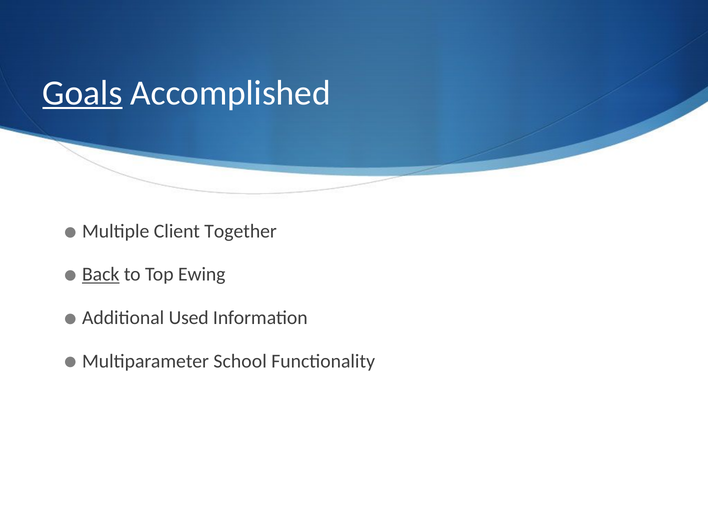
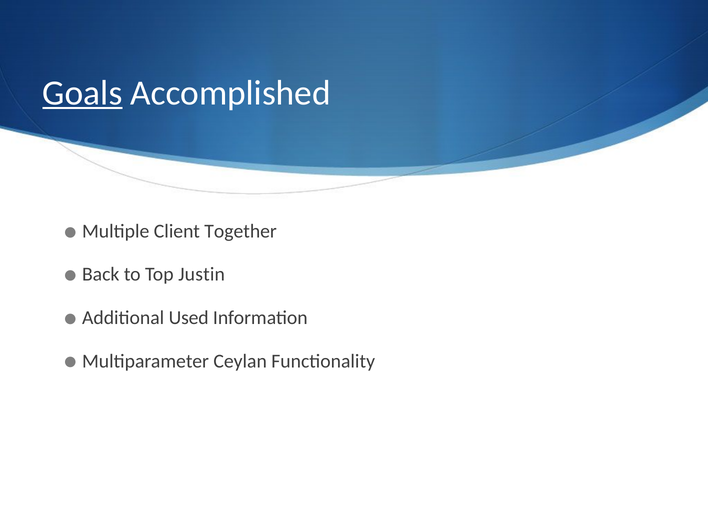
Back underline: present -> none (101, 275)
Ewing: Ewing -> Justin (202, 275)
School: School -> Ceylan (240, 361)
